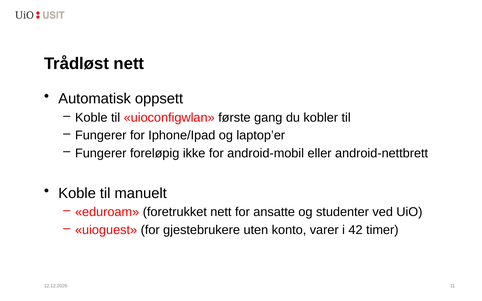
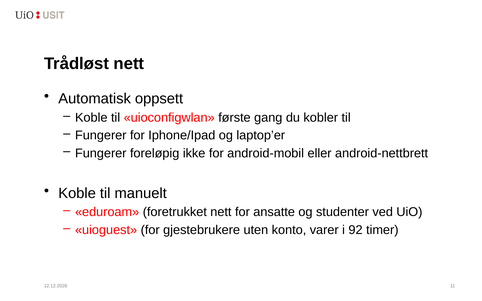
42: 42 -> 92 (356, 230)
